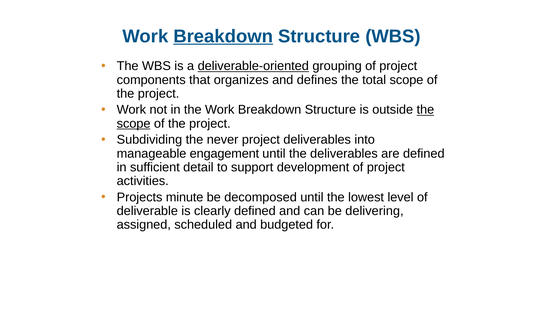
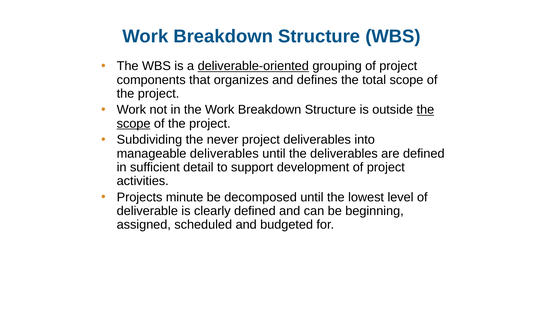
Breakdown underline: present -> none (223, 36)
manageable engagement: engagement -> deliverables (224, 153)
delivering: delivering -> beginning (375, 211)
